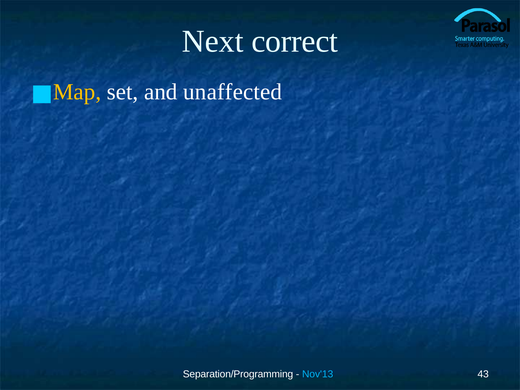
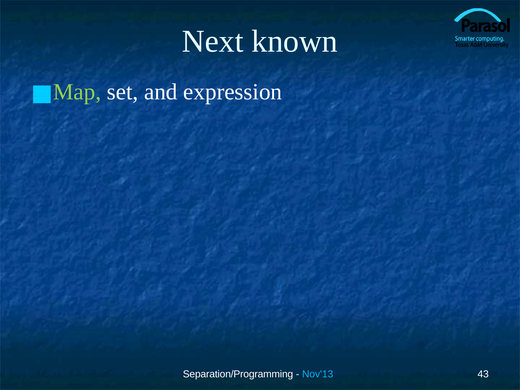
correct: correct -> known (295, 41)
Map colour: yellow -> light green (77, 92)
unaffected: unaffected -> expression (233, 92)
